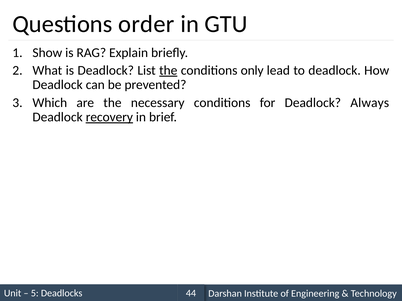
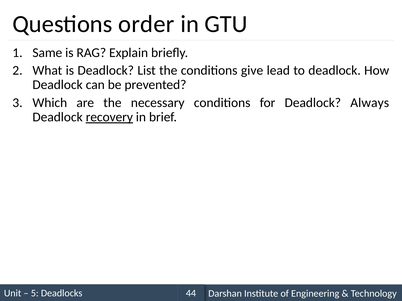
Show: Show -> Same (47, 53)
the underline: present -> none (168, 71)
only: only -> give (252, 71)
